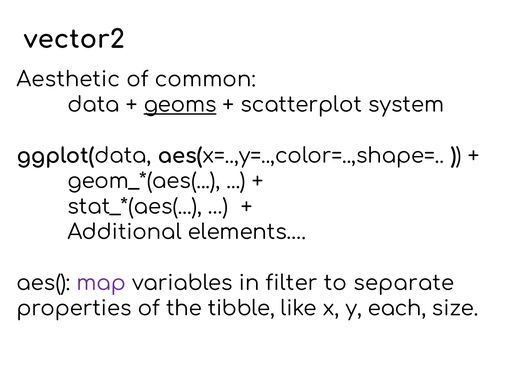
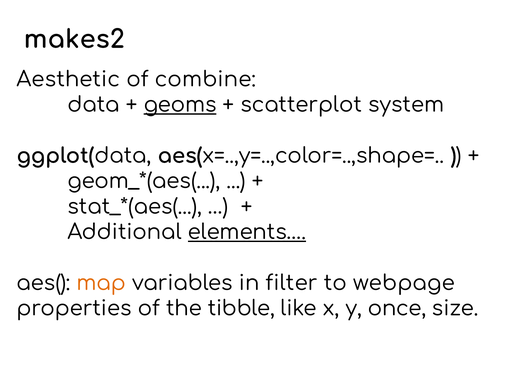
vector2: vector2 -> makes2 (74, 39)
common: common -> combine (205, 79)
elements… underline: none -> present (247, 232)
map colour: purple -> orange (101, 283)
separate: separate -> webpage (404, 283)
each: each -> once (397, 308)
